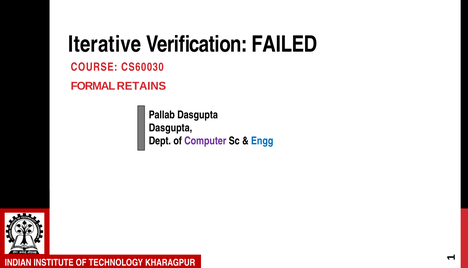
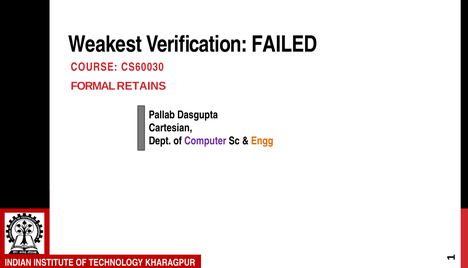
Iterative: Iterative -> Weakest (105, 44)
Dasgupta: Dasgupta -> Cartesian (170, 128)
Engg colour: blue -> orange (262, 141)
